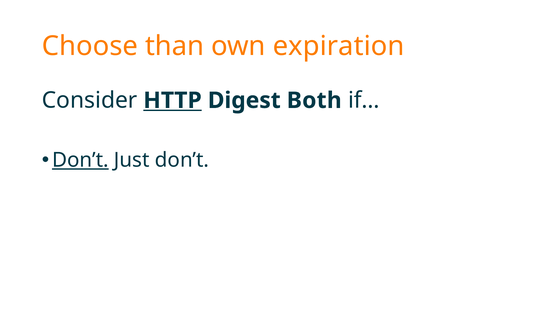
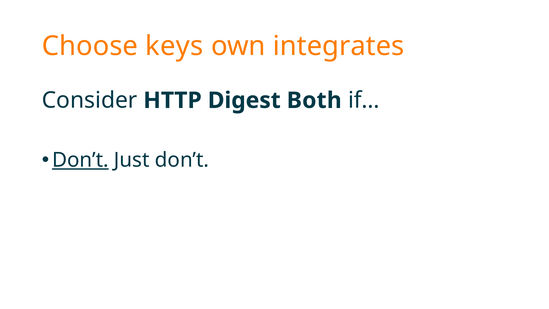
than: than -> keys (174, 46)
expiration: expiration -> integrates (339, 46)
HTTP underline: present -> none (173, 100)
